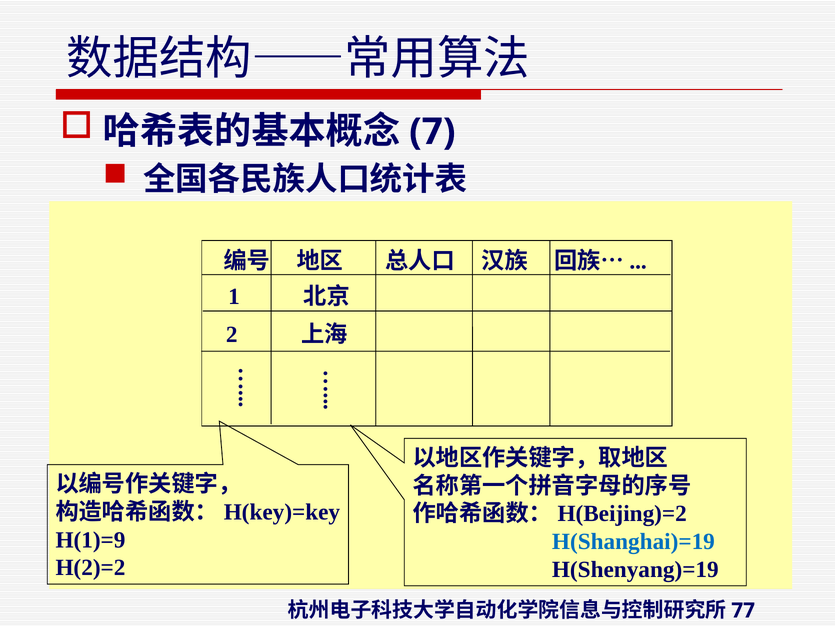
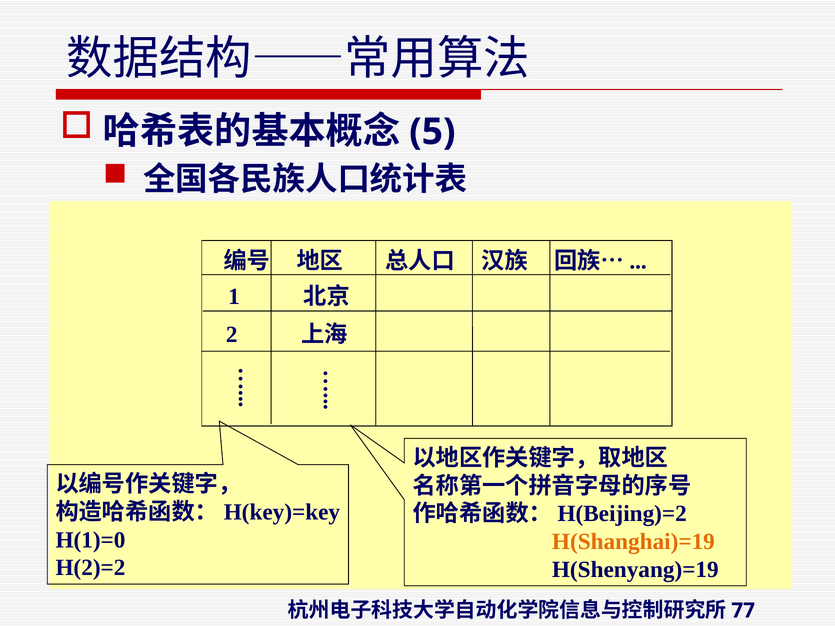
7: 7 -> 5 (432, 132)
H(1)=9: H(1)=9 -> H(1)=0 (90, 540)
H(Shanghai)=19 colour: blue -> orange (633, 542)
